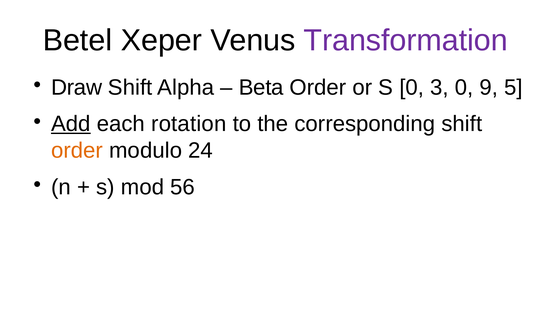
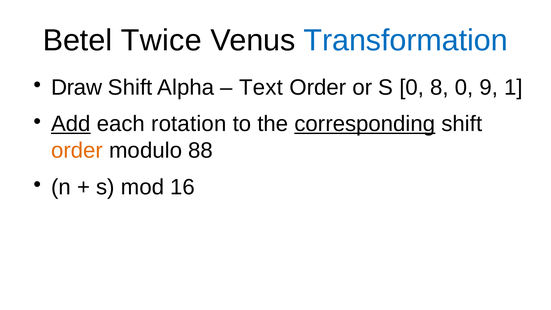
Xeper: Xeper -> Twice (161, 40)
Transformation colour: purple -> blue (406, 40)
Beta: Beta -> Text (261, 87)
3: 3 -> 8 (439, 87)
5: 5 -> 1 (514, 87)
corresponding underline: none -> present (365, 124)
24: 24 -> 88 (201, 151)
56: 56 -> 16 (183, 187)
